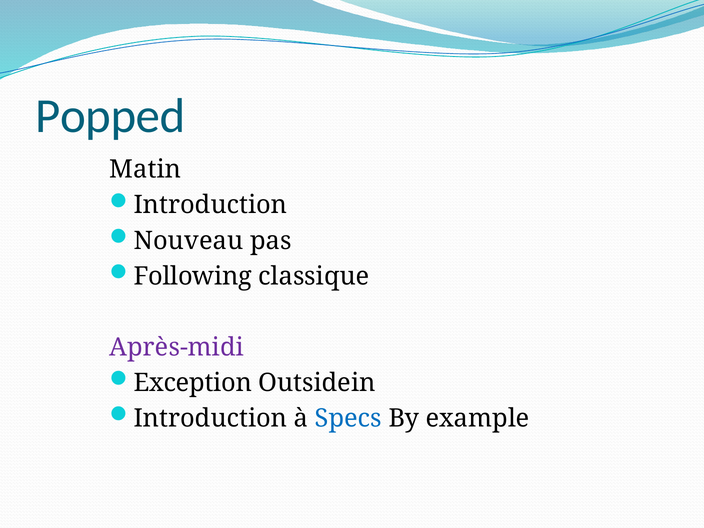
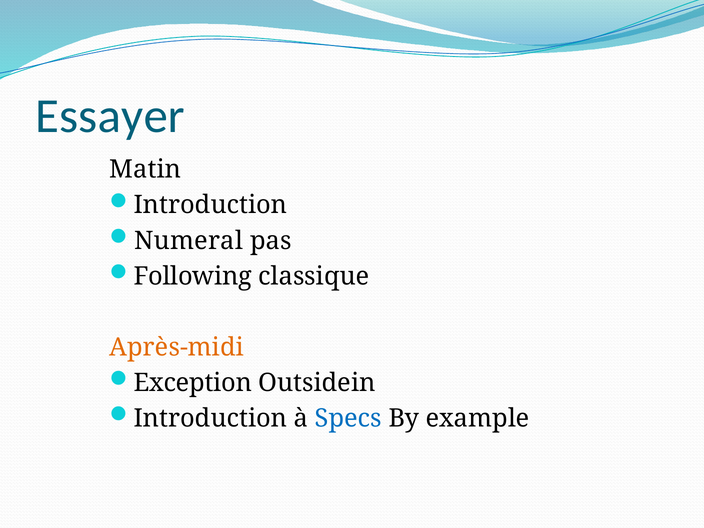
Popped: Popped -> Essayer (110, 116)
Nouveau: Nouveau -> Numeral (189, 241)
Après-midi colour: purple -> orange (177, 347)
